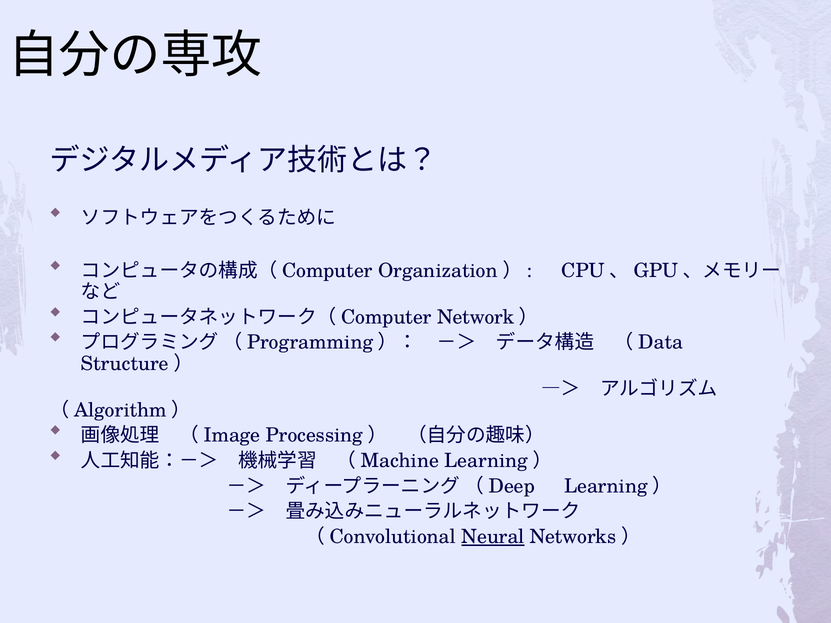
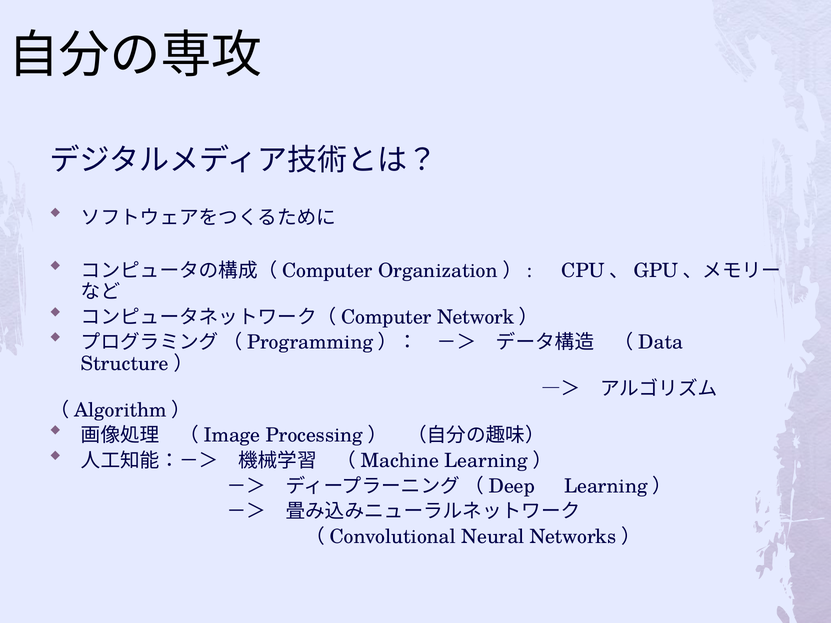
Neural underline: present -> none (493, 537)
